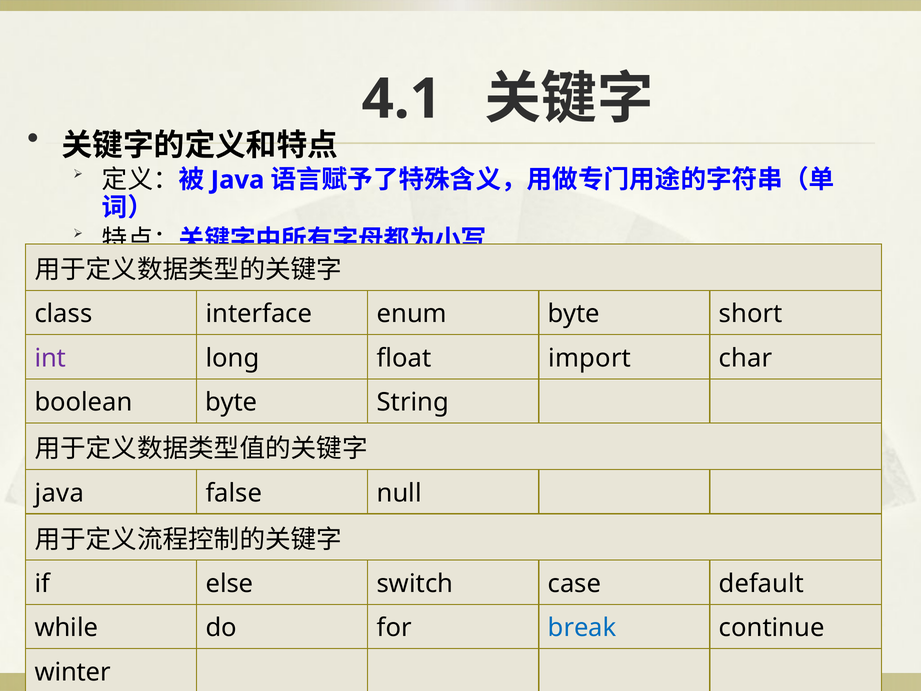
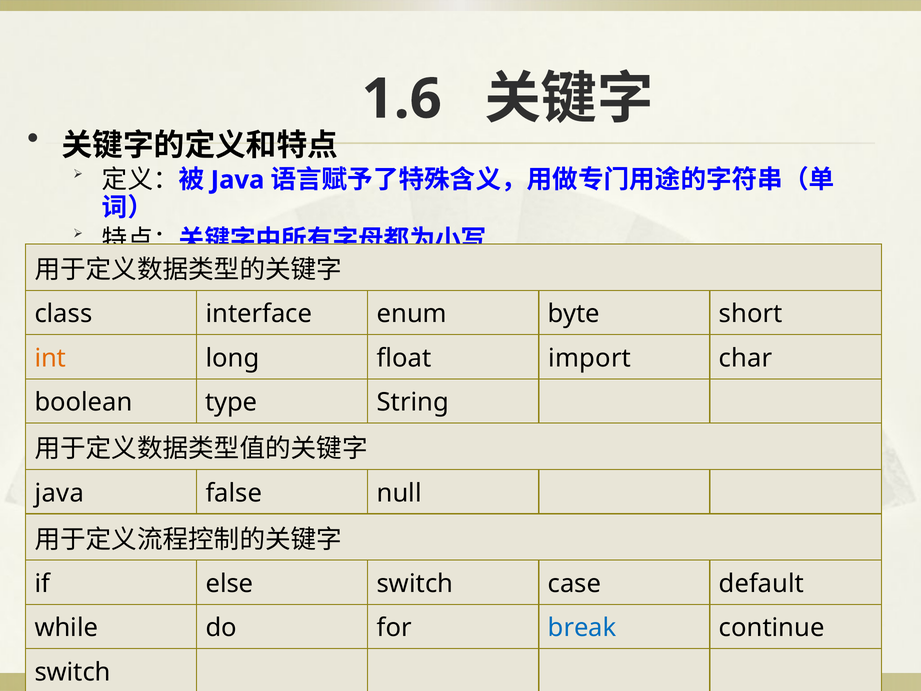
4.1: 4.1 -> 1.6 (402, 99)
int colour: purple -> orange (50, 358)
boolean byte: byte -> type (231, 402)
winter: winter -> switch (73, 672)
